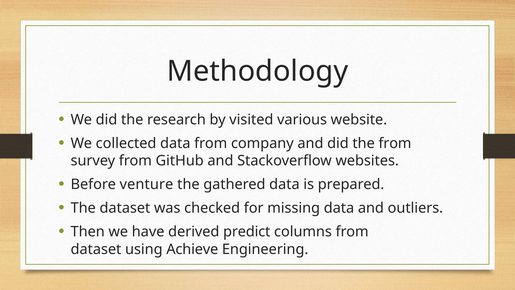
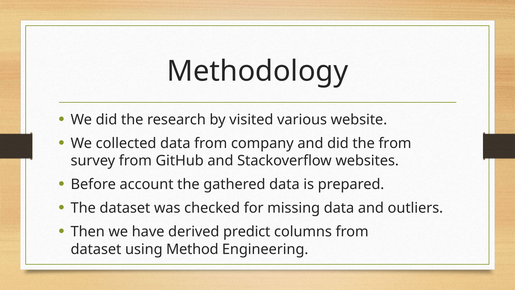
venture: venture -> account (147, 184)
Achieve: Achieve -> Method (192, 249)
